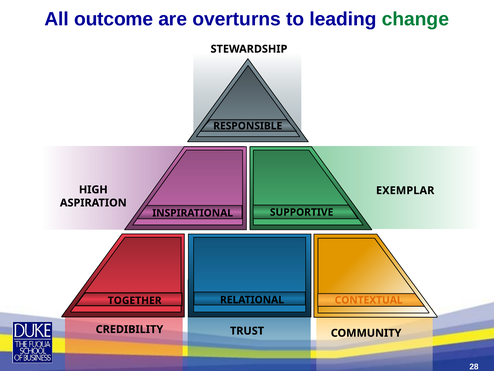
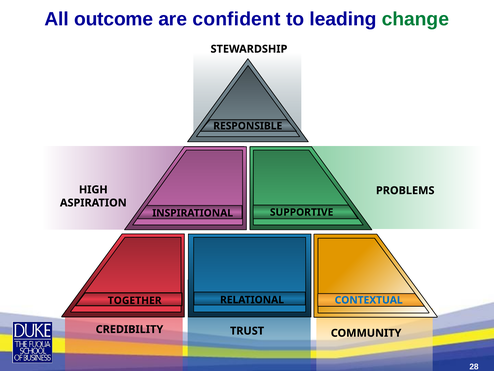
overturns: overturns -> confident (237, 19)
EXEMPLAR: EXEMPLAR -> PROBLEMS (405, 190)
CONTEXTUAL colour: orange -> blue (369, 300)
